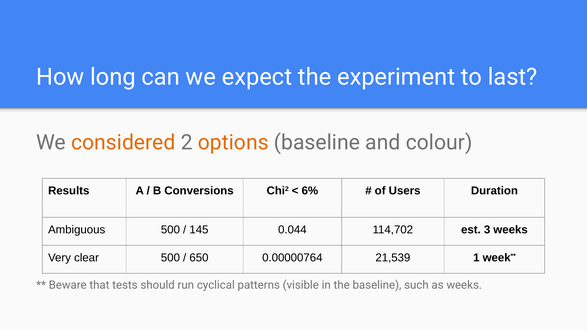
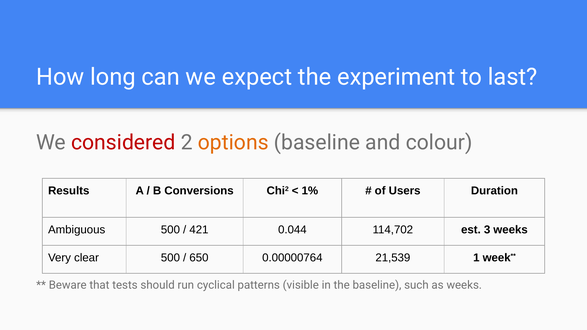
considered colour: orange -> red (123, 143)
6%: 6% -> 1% (310, 191)
145: 145 -> 421 (199, 230)
